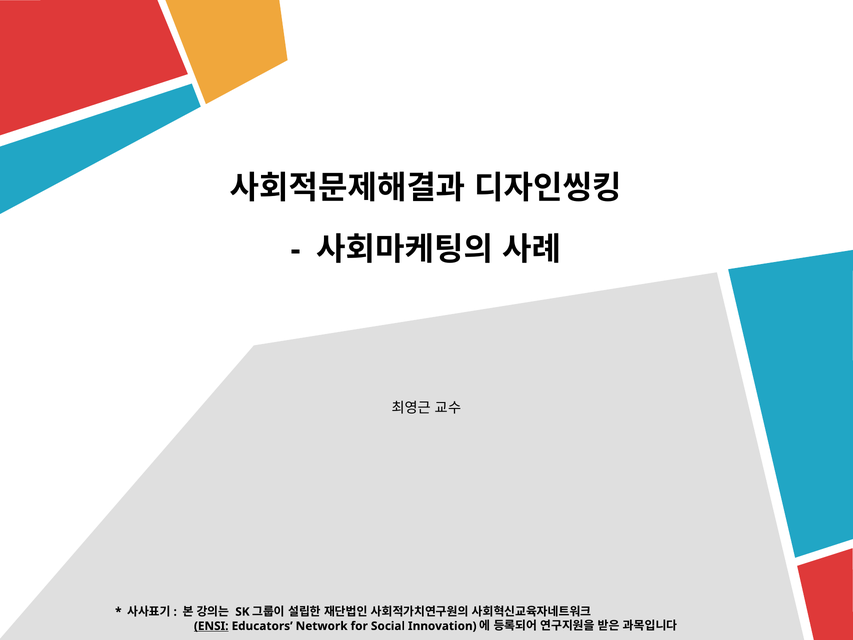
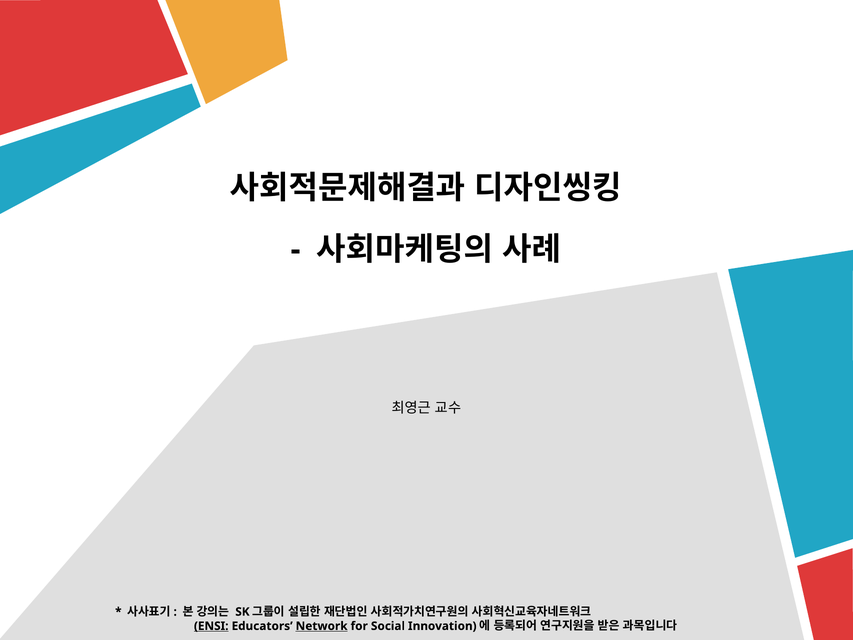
Network underline: none -> present (322, 626)
